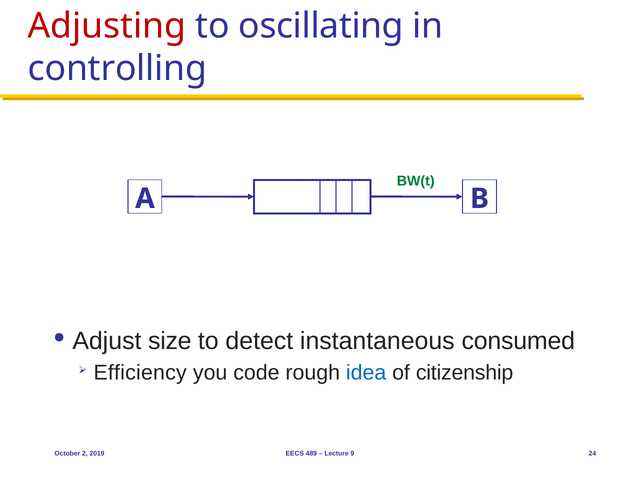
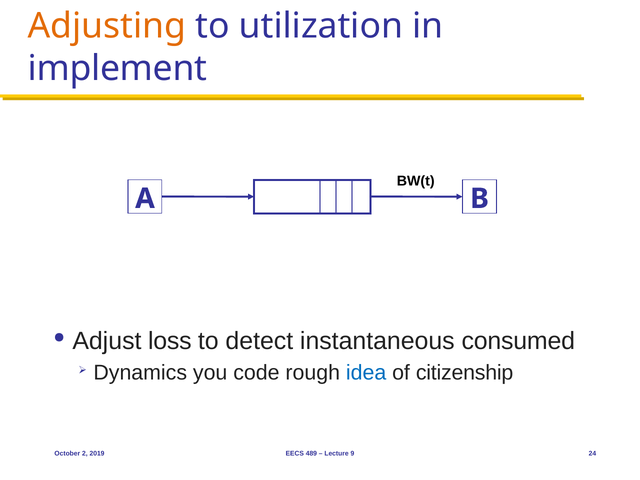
Adjusting colour: red -> orange (107, 26)
oscillating: oscillating -> utilization (321, 26)
controlling: controlling -> implement (118, 69)
BW(t colour: green -> black (416, 181)
size: size -> loss (170, 341)
Efficiency: Efficiency -> Dynamics (140, 373)
